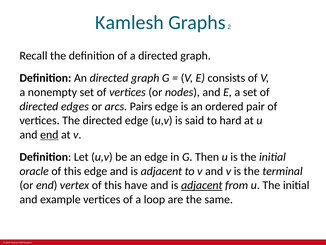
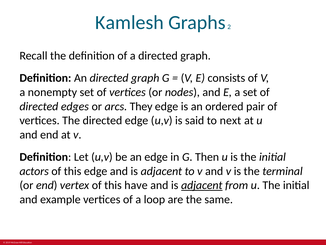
Pairs: Pairs -> They (141, 106)
hard: hard -> next (230, 120)
end underline: present -> none (49, 134)
oracle: oracle -> actors (34, 171)
